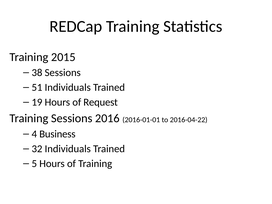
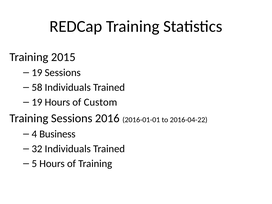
38: 38 -> 19 (37, 73)
51: 51 -> 58 (37, 87)
Request: Request -> Custom (100, 102)
